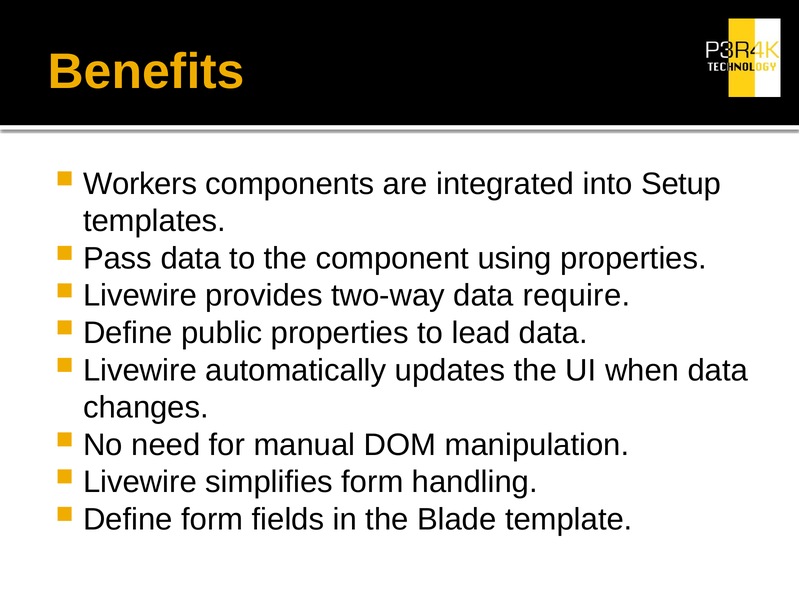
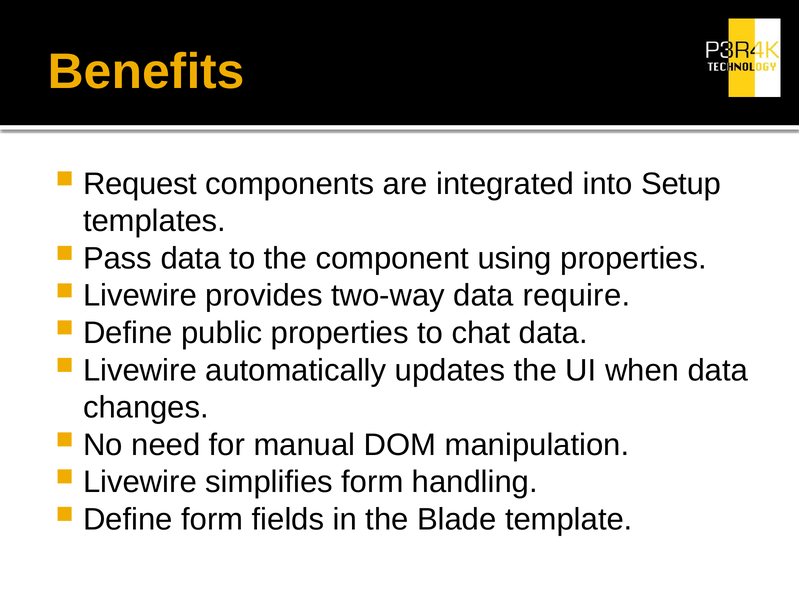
Workers: Workers -> Request (140, 184)
lead: lead -> chat (481, 333)
